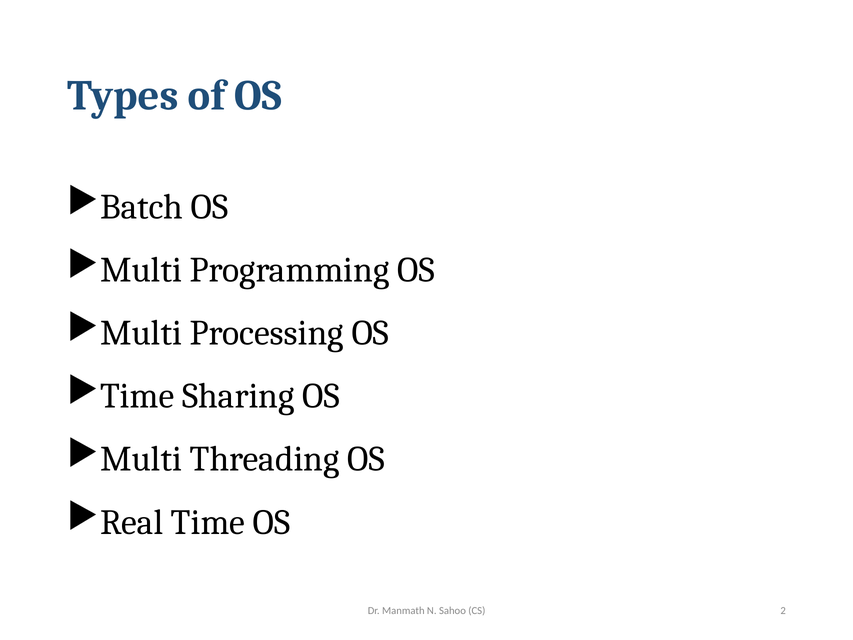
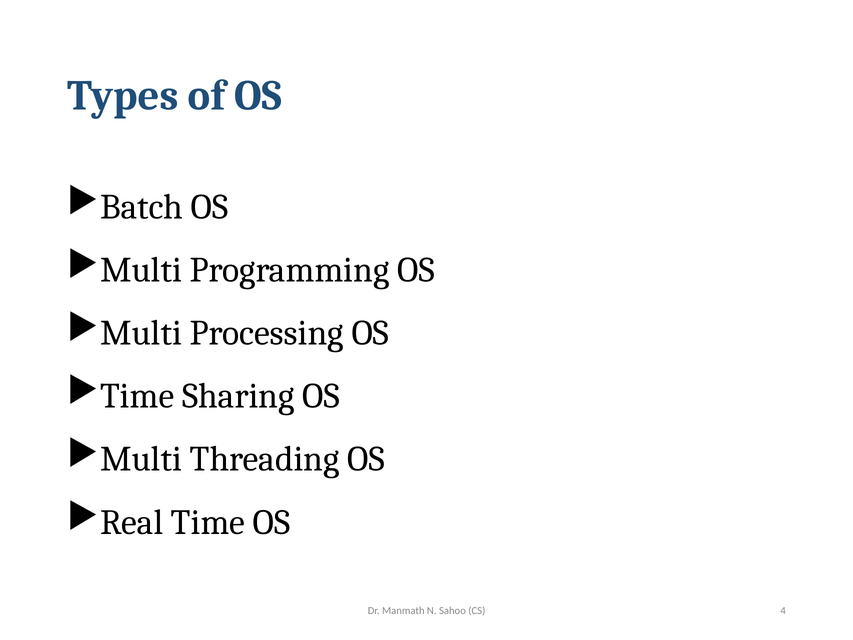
2: 2 -> 4 (783, 611)
